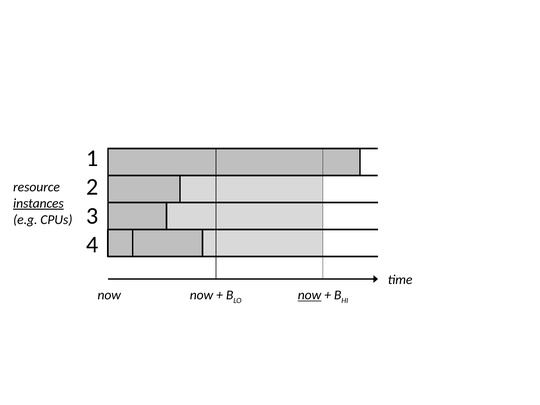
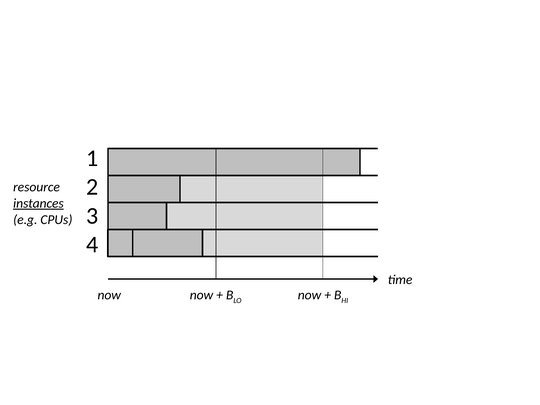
now underline: present -> none (310, 295)
